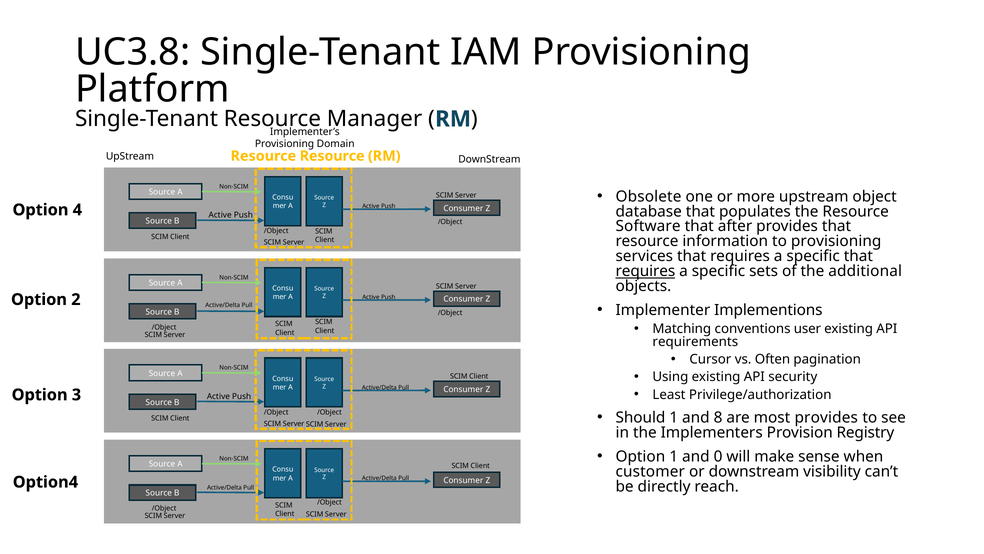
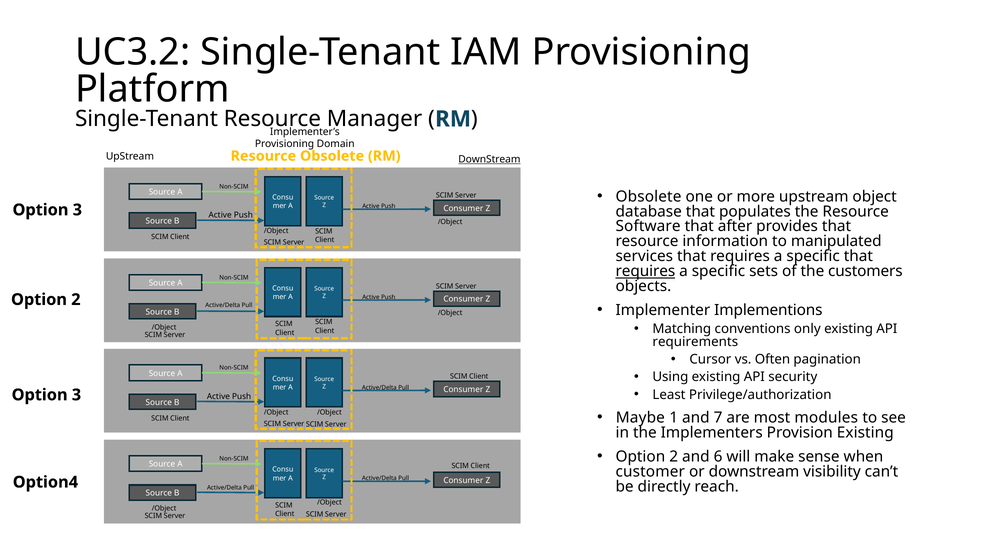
UC3.8: UC3.8 -> UC3.2 (133, 52)
Resource Resource: Resource -> Obsolete (332, 156)
DownStream underline: none -> present (489, 159)
4: 4 -> 3 (77, 210)
to provisioning: provisioning -> manipulated (836, 241)
additional: additional -> customers (865, 271)
user: user -> only (807, 329)
Should: Should -> Maybe (640, 417)
8: 8 -> 7 (718, 417)
most provides: provides -> modules (826, 417)
Provision Registry: Registry -> Existing (865, 432)
1: 1 -> 2 (674, 456)
0: 0 -> 6 (718, 456)
